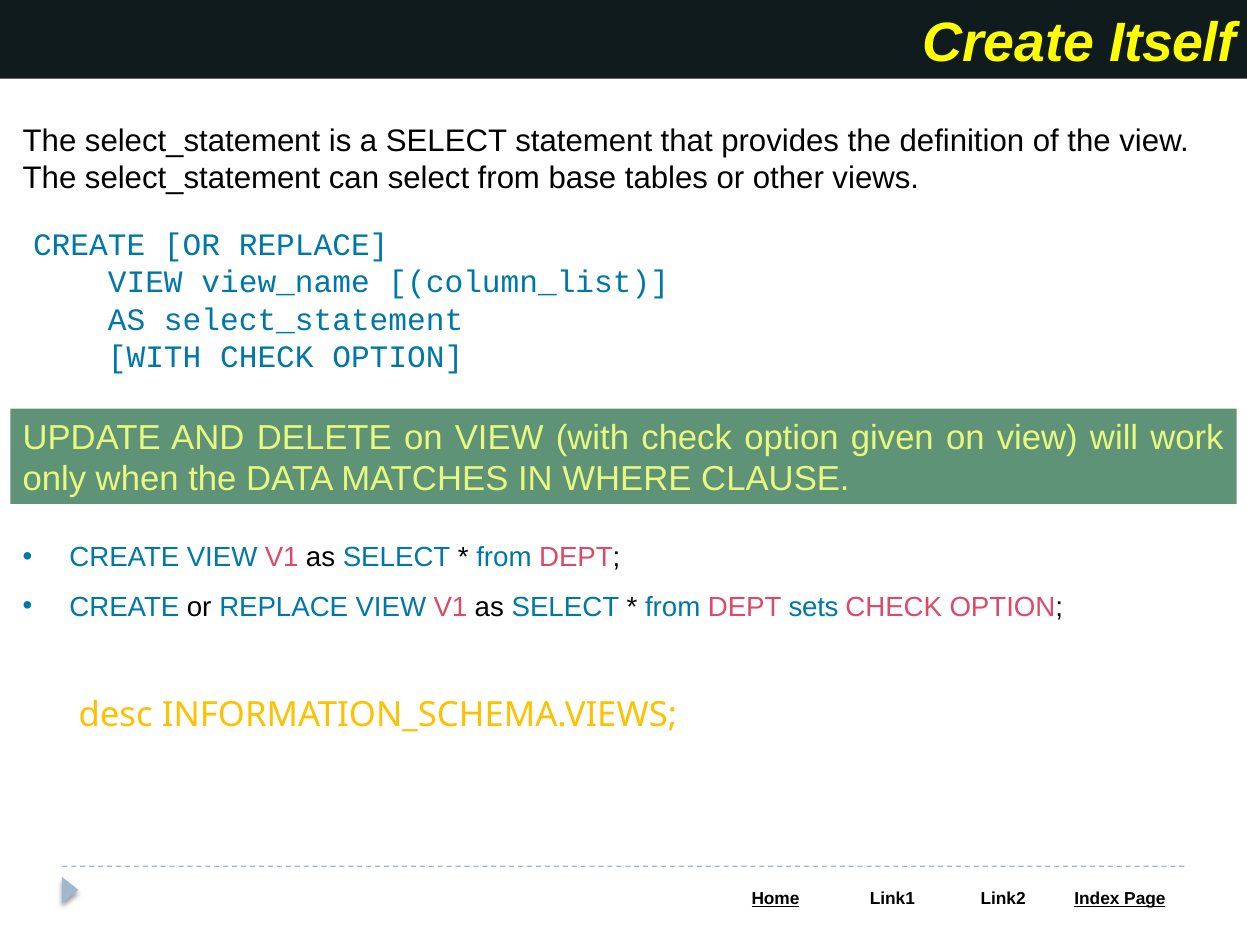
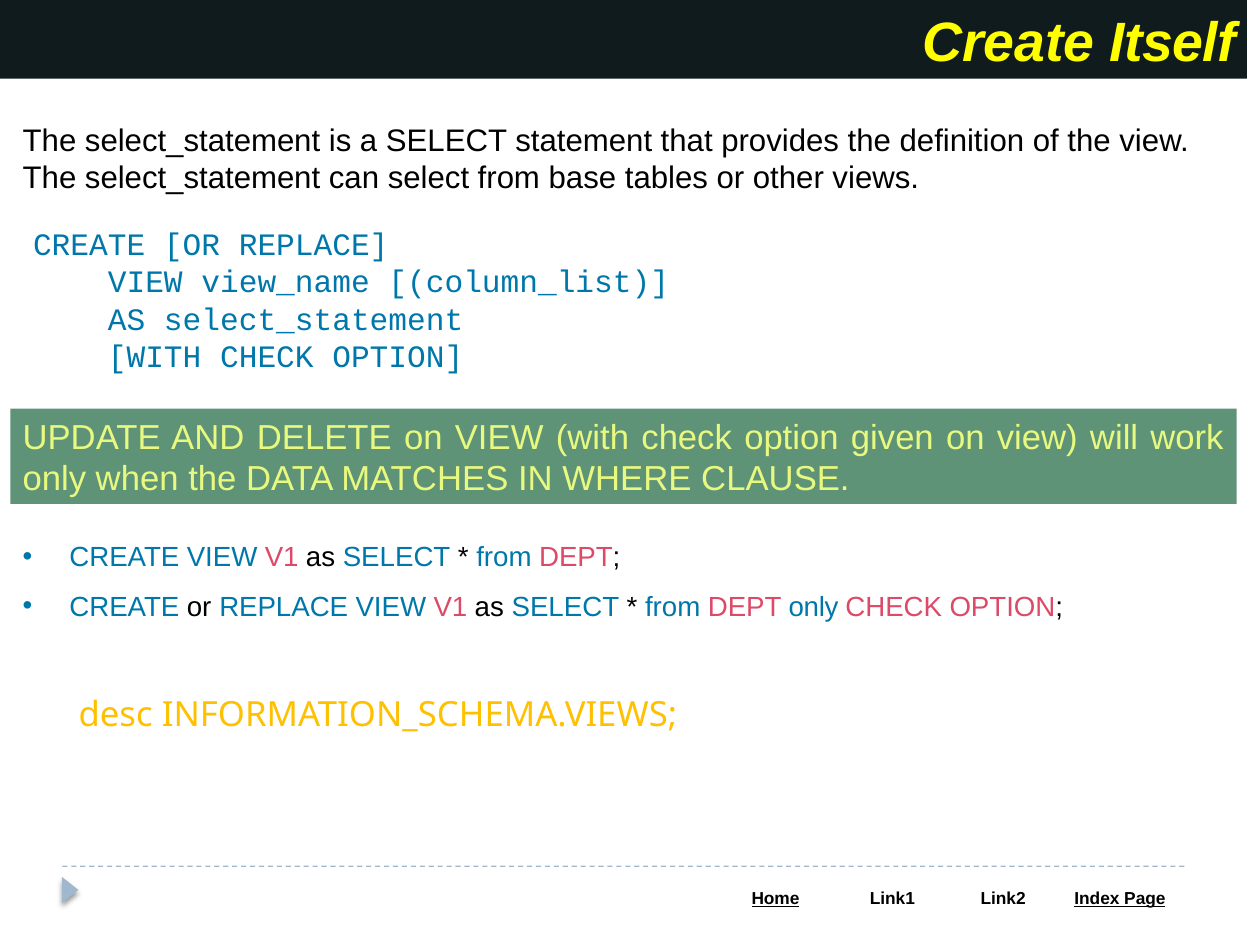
DEPT sets: sets -> only (814, 608)
